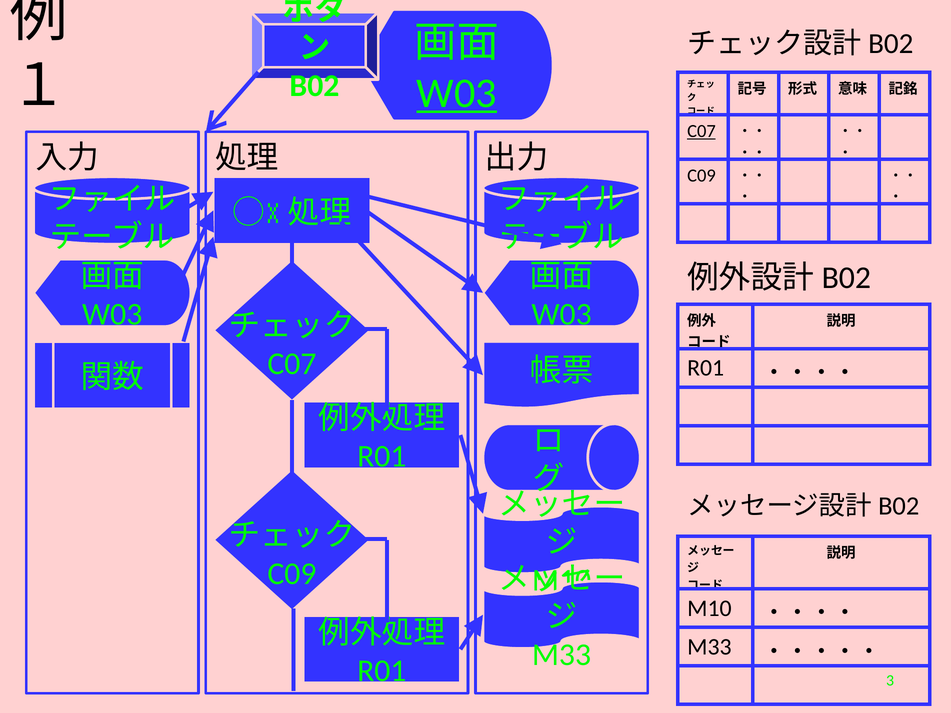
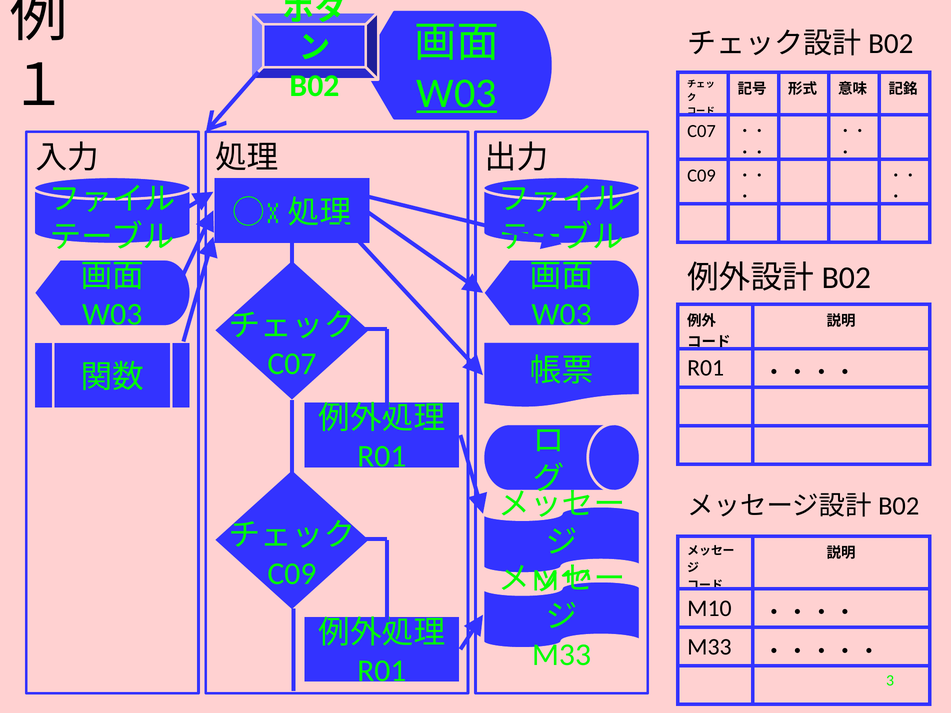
C07 underline: present -> none (701, 131)
